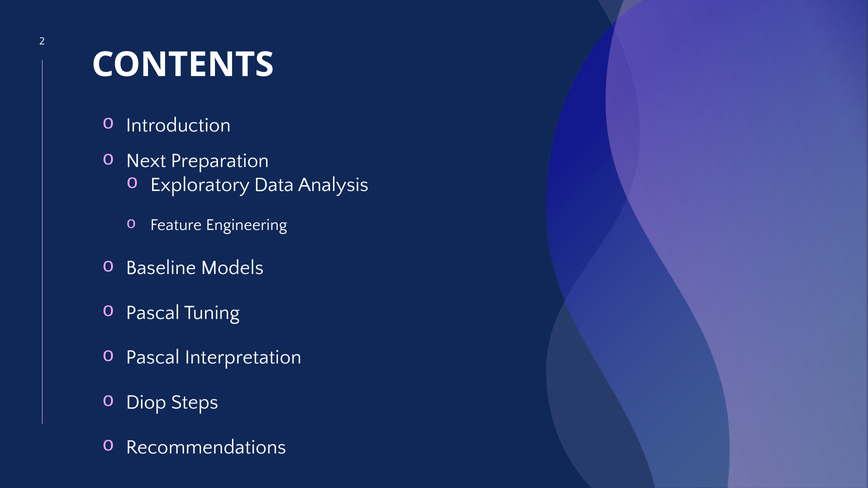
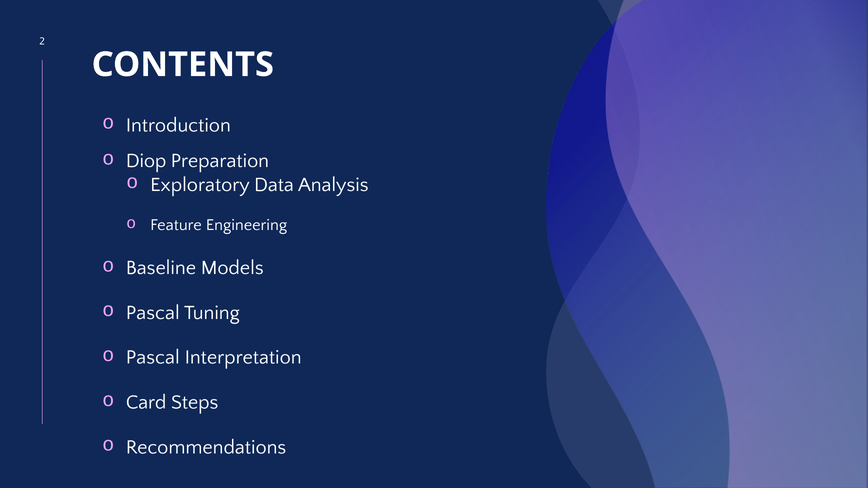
Next: Next -> Diop (146, 161)
Diop: Diop -> Card (146, 402)
